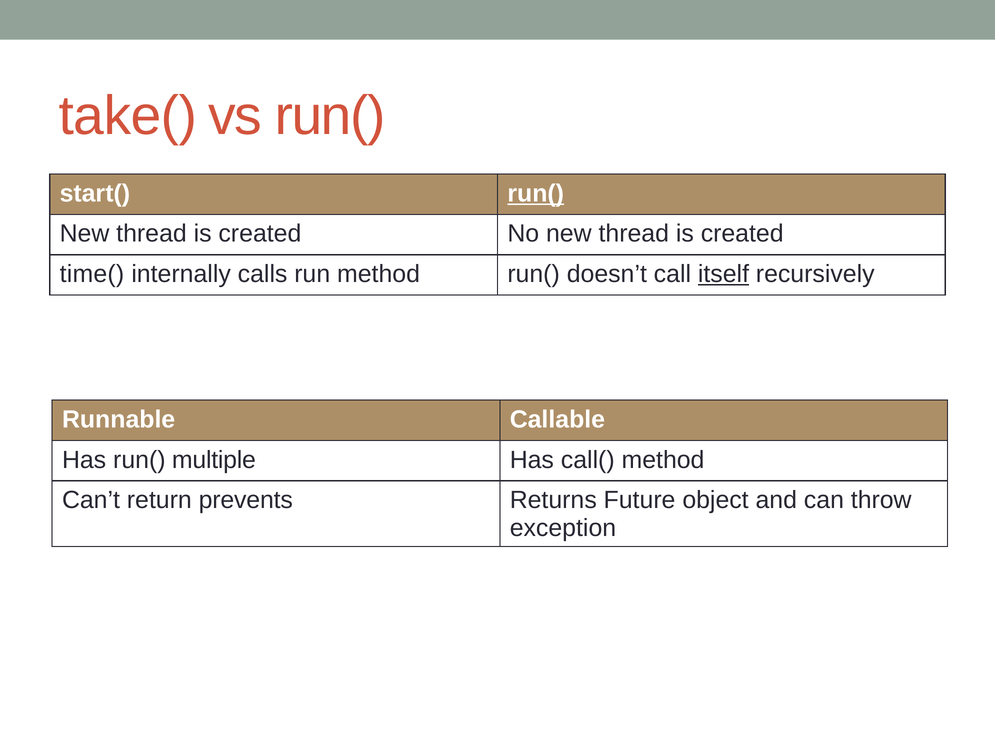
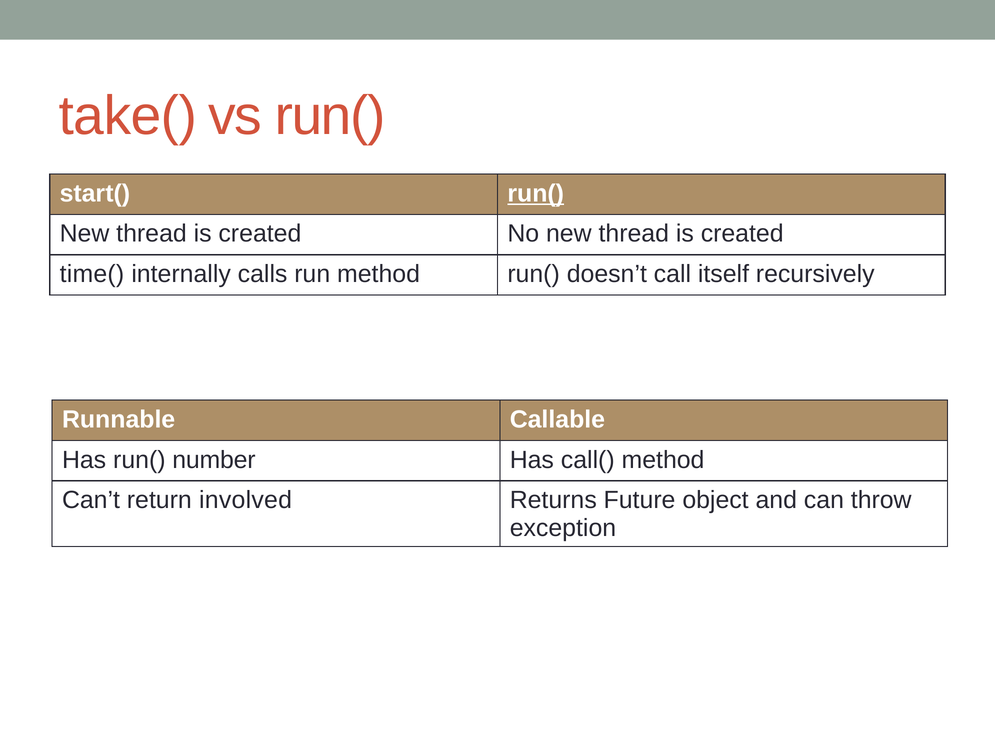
itself underline: present -> none (723, 274)
multiple: multiple -> number (214, 460)
prevents: prevents -> involved (246, 500)
